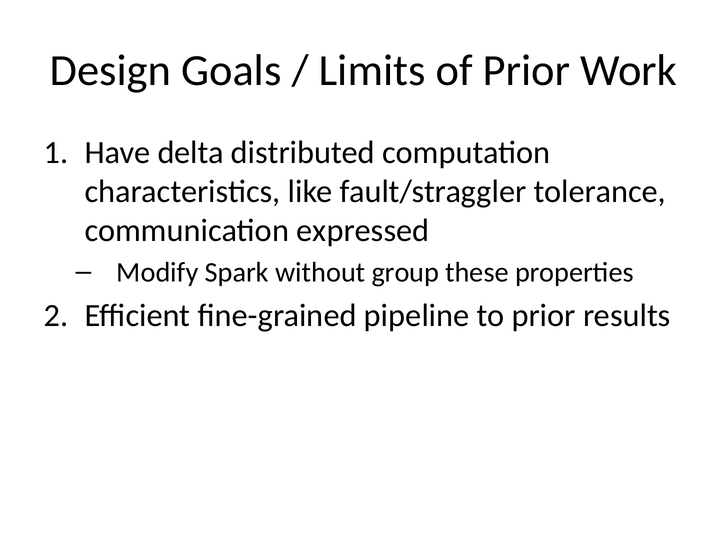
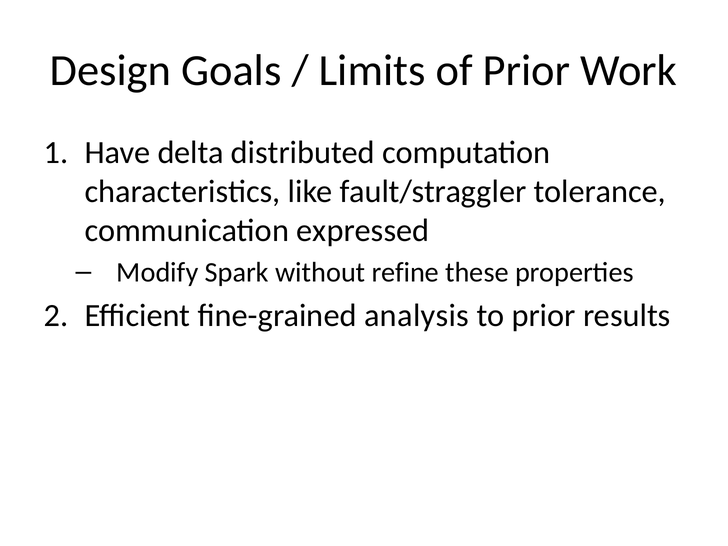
group: group -> refine (405, 272)
pipeline: pipeline -> analysis (417, 315)
